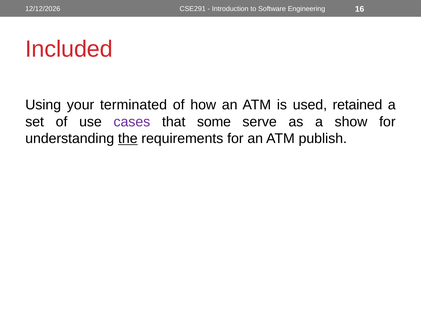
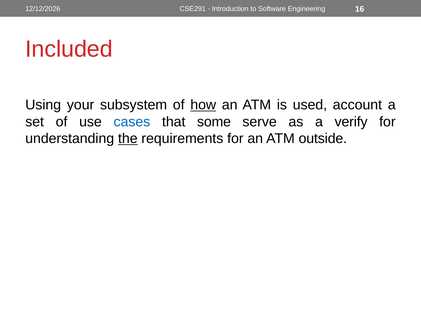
terminated: terminated -> subsystem (134, 105)
how underline: none -> present (203, 105)
retained: retained -> account (357, 105)
cases colour: purple -> blue (132, 122)
show: show -> verify (351, 122)
publish: publish -> outside (323, 139)
